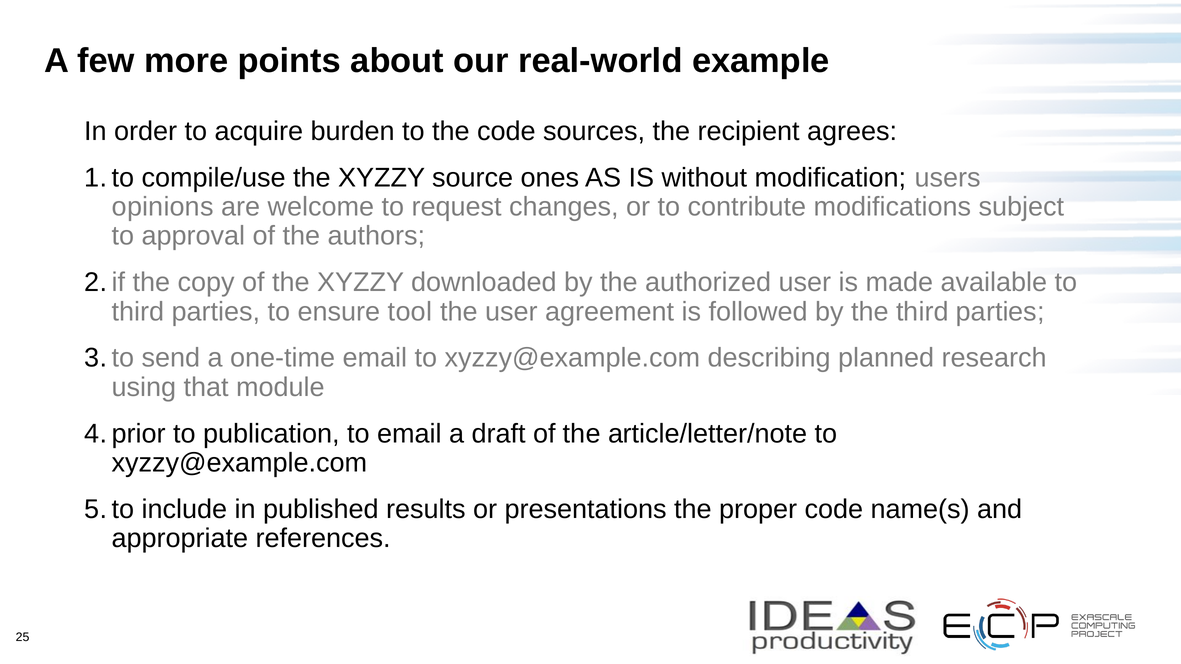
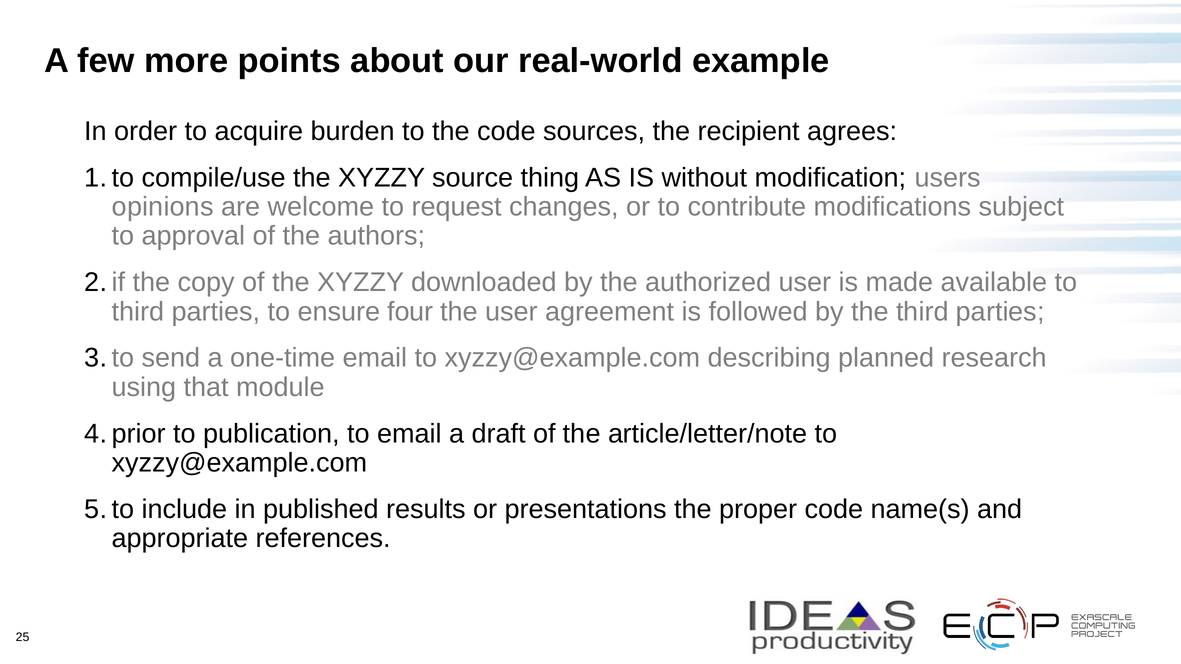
ones: ones -> thing (550, 178)
tool: tool -> four (410, 312)
